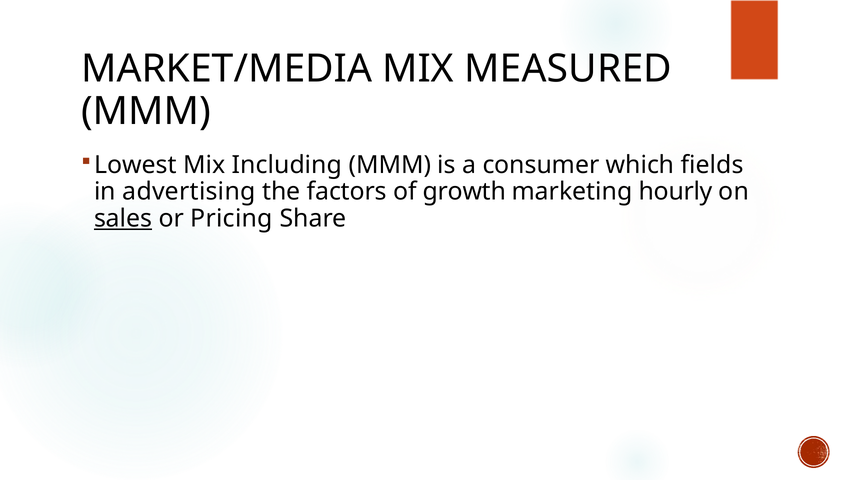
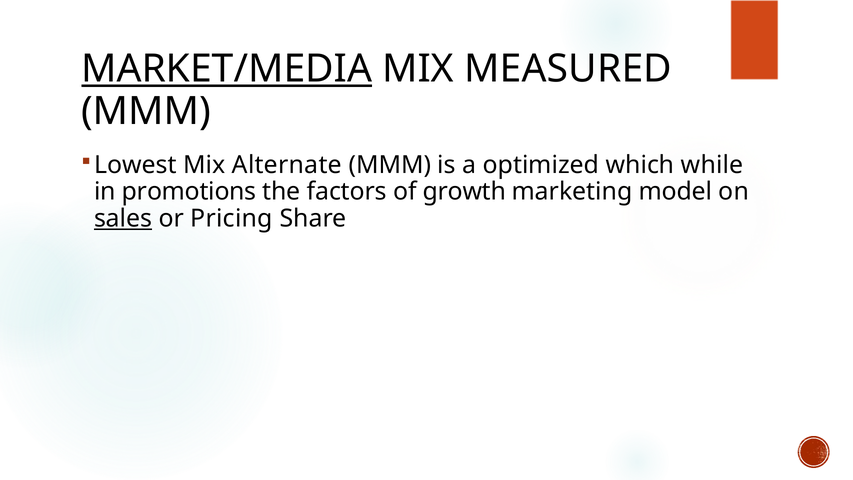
MARKET/MEDIA underline: none -> present (227, 69)
Including: Including -> Alternate (287, 165)
consumer: consumer -> optimized (541, 165)
fields: fields -> while (712, 165)
advertising: advertising -> promotions (189, 192)
hourly: hourly -> model (676, 192)
